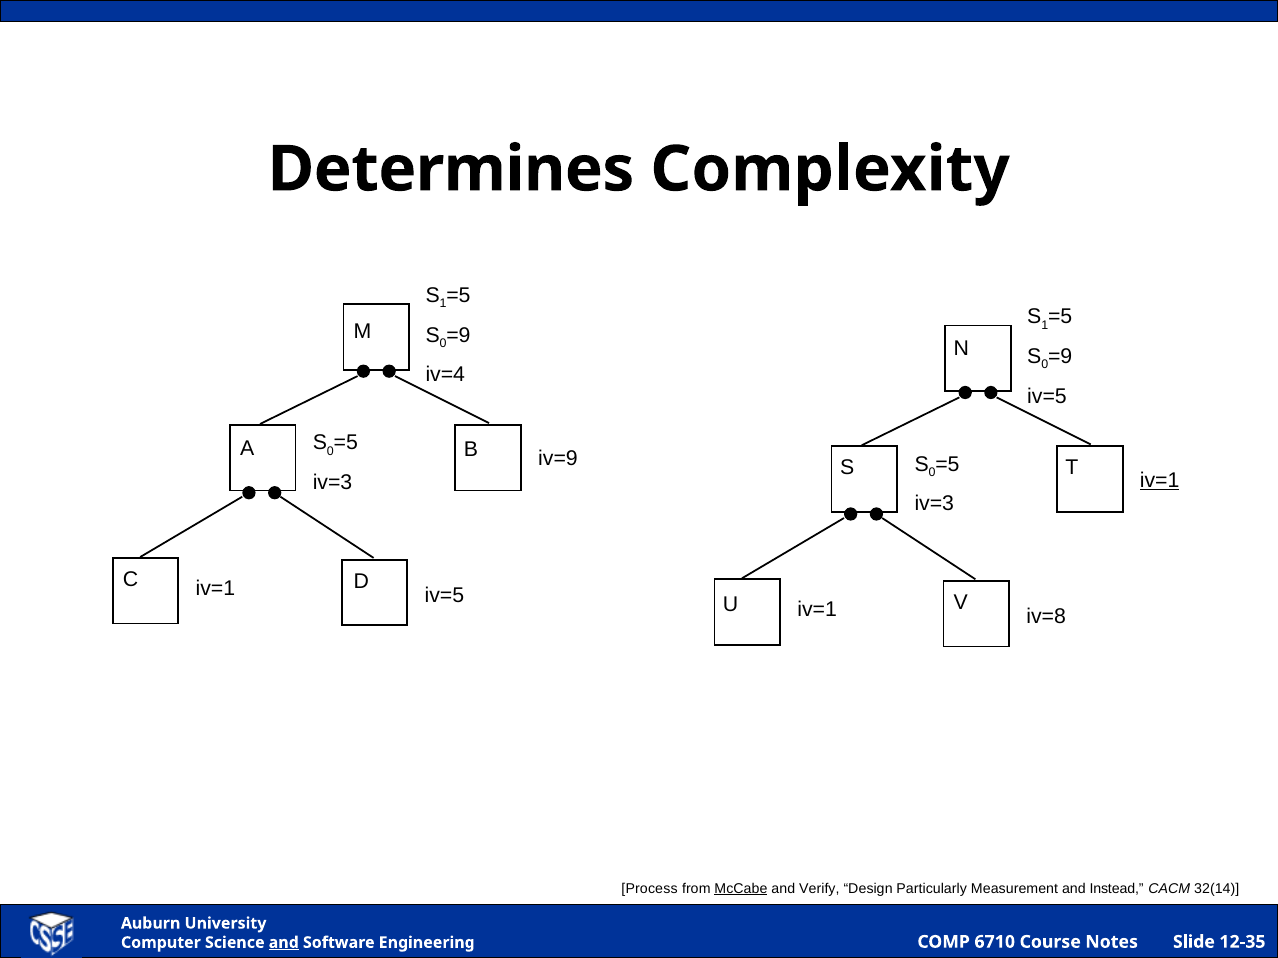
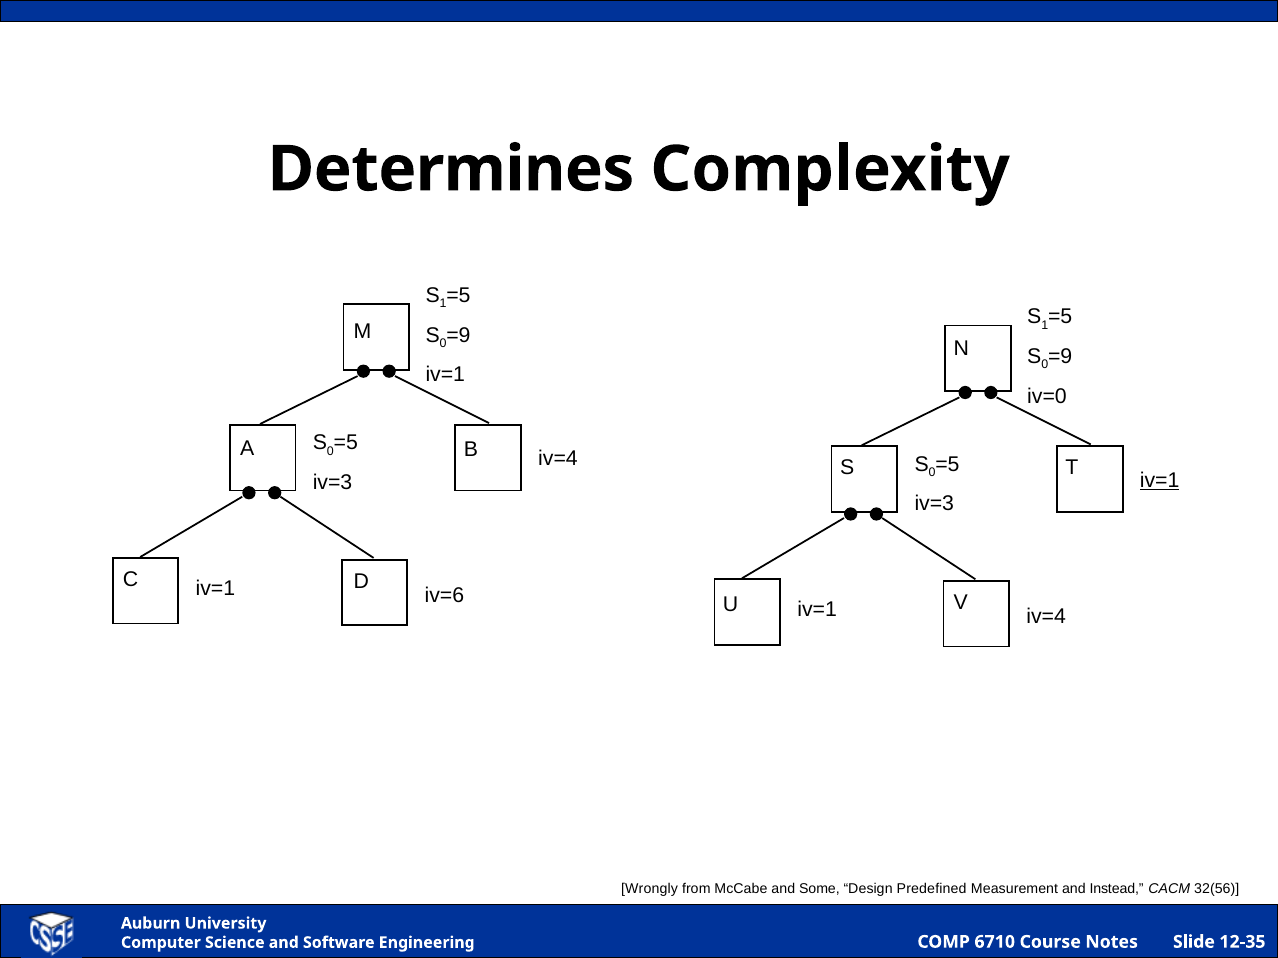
iv=4: iv=4 -> iv=1 (445, 375)
iv=5: iv=5 -> iv=0 (1047, 396)
iv=9: iv=9 -> iv=4 (558, 459)
iv=1 iv=5: iv=5 -> iv=6 (444, 596)
iv=1 iv=8: iv=8 -> iv=4 (1046, 617)
Process: Process -> Wrongly (650, 889)
McCabe underline: present -> none (741, 889)
Verify: Verify -> Some (819, 889)
Particularly: Particularly -> Predefined (932, 889)
32(14: 32(14 -> 32(56 (1217, 889)
and underline: present -> none (284, 943)
